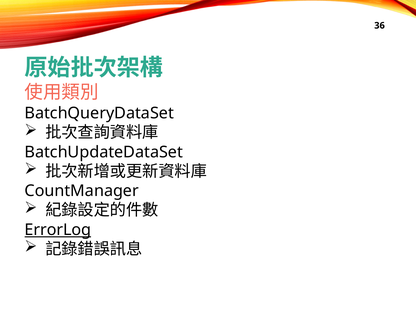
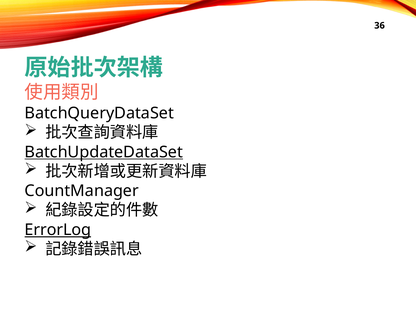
BatchUpdateDataSet underline: none -> present (104, 152)
